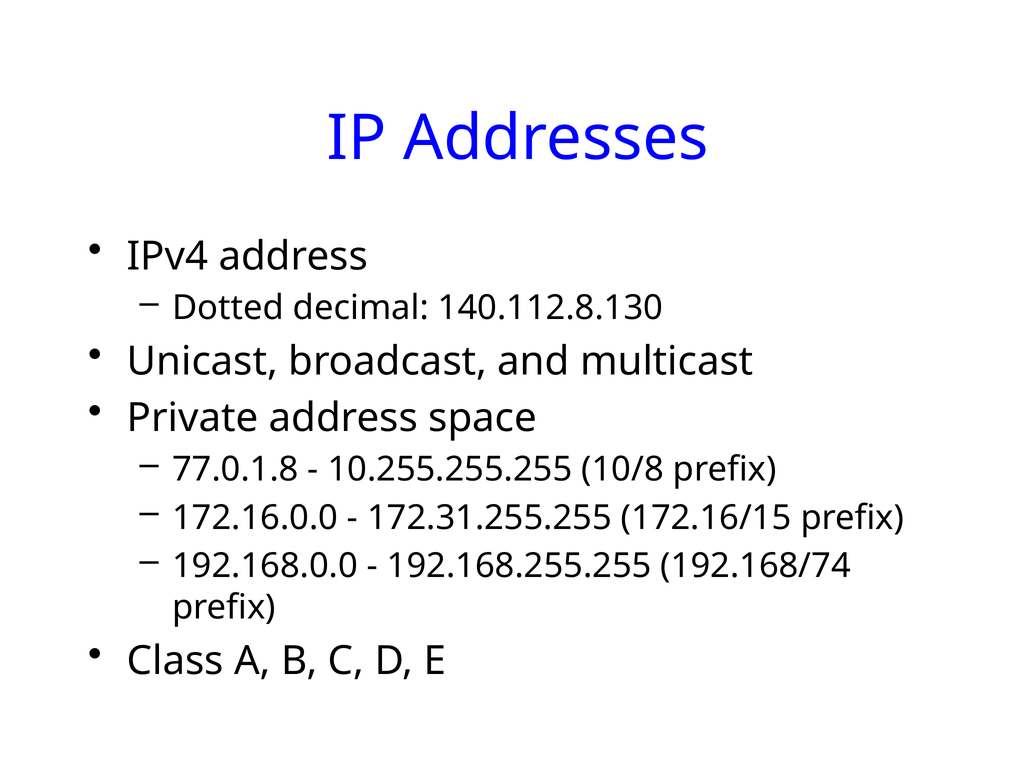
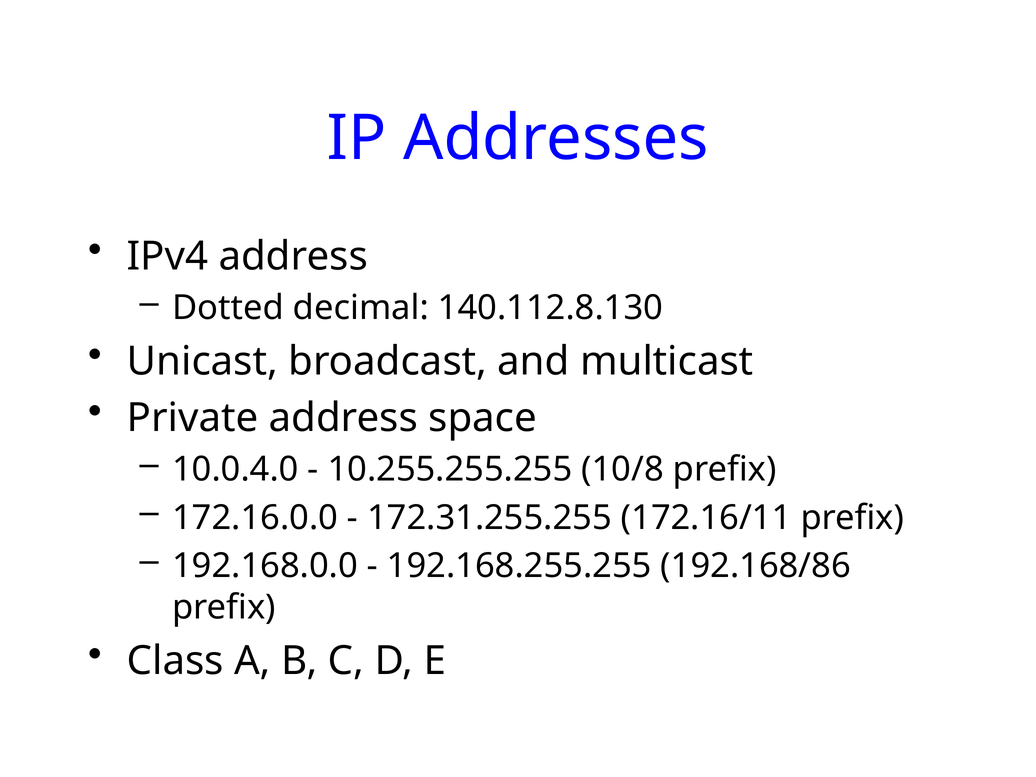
77.0.1.8: 77.0.1.8 -> 10.0.4.0 (235, 469)
172.16/15: 172.16/15 -> 172.16/11 (706, 518)
192.168/74: 192.168/74 -> 192.168/86 (756, 566)
